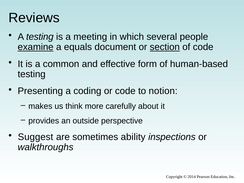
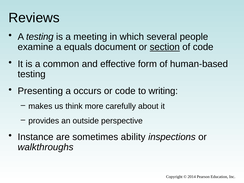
examine underline: present -> none (36, 47)
coding: coding -> occurs (87, 91)
notion: notion -> writing (163, 91)
Suggest: Suggest -> Instance (36, 137)
